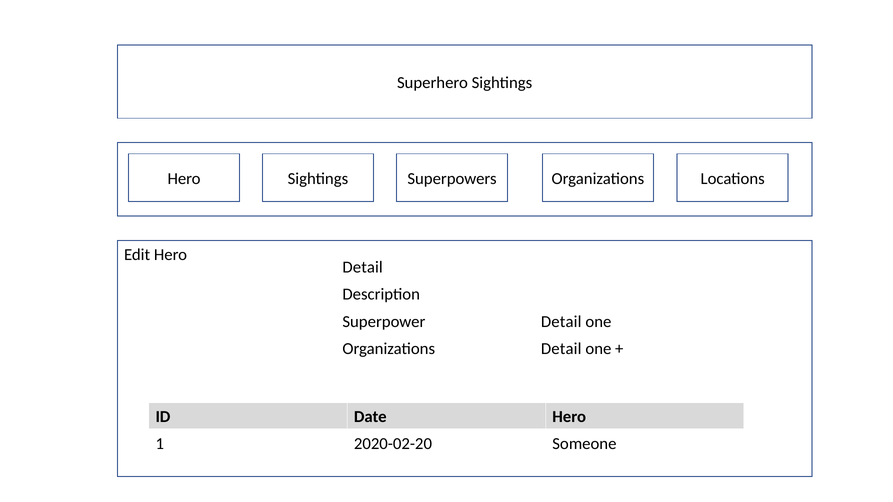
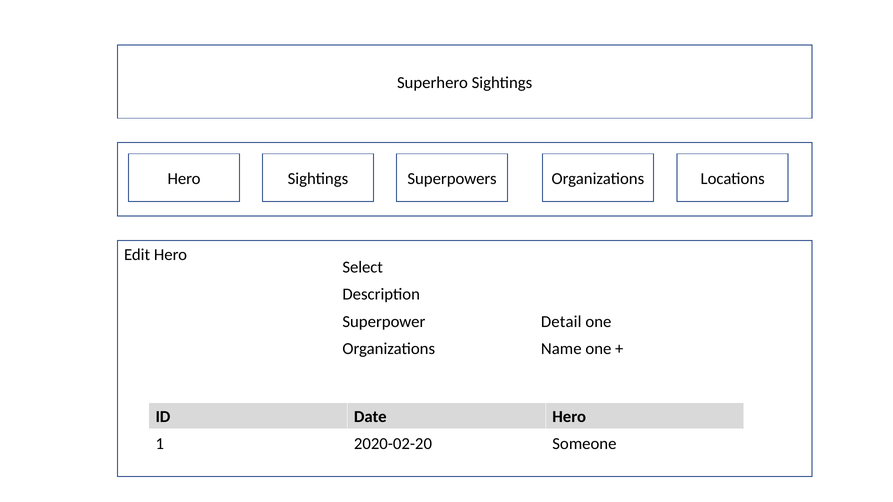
Detail: Detail -> Select (363, 267)
Organizations Detail: Detail -> Name (561, 349)
